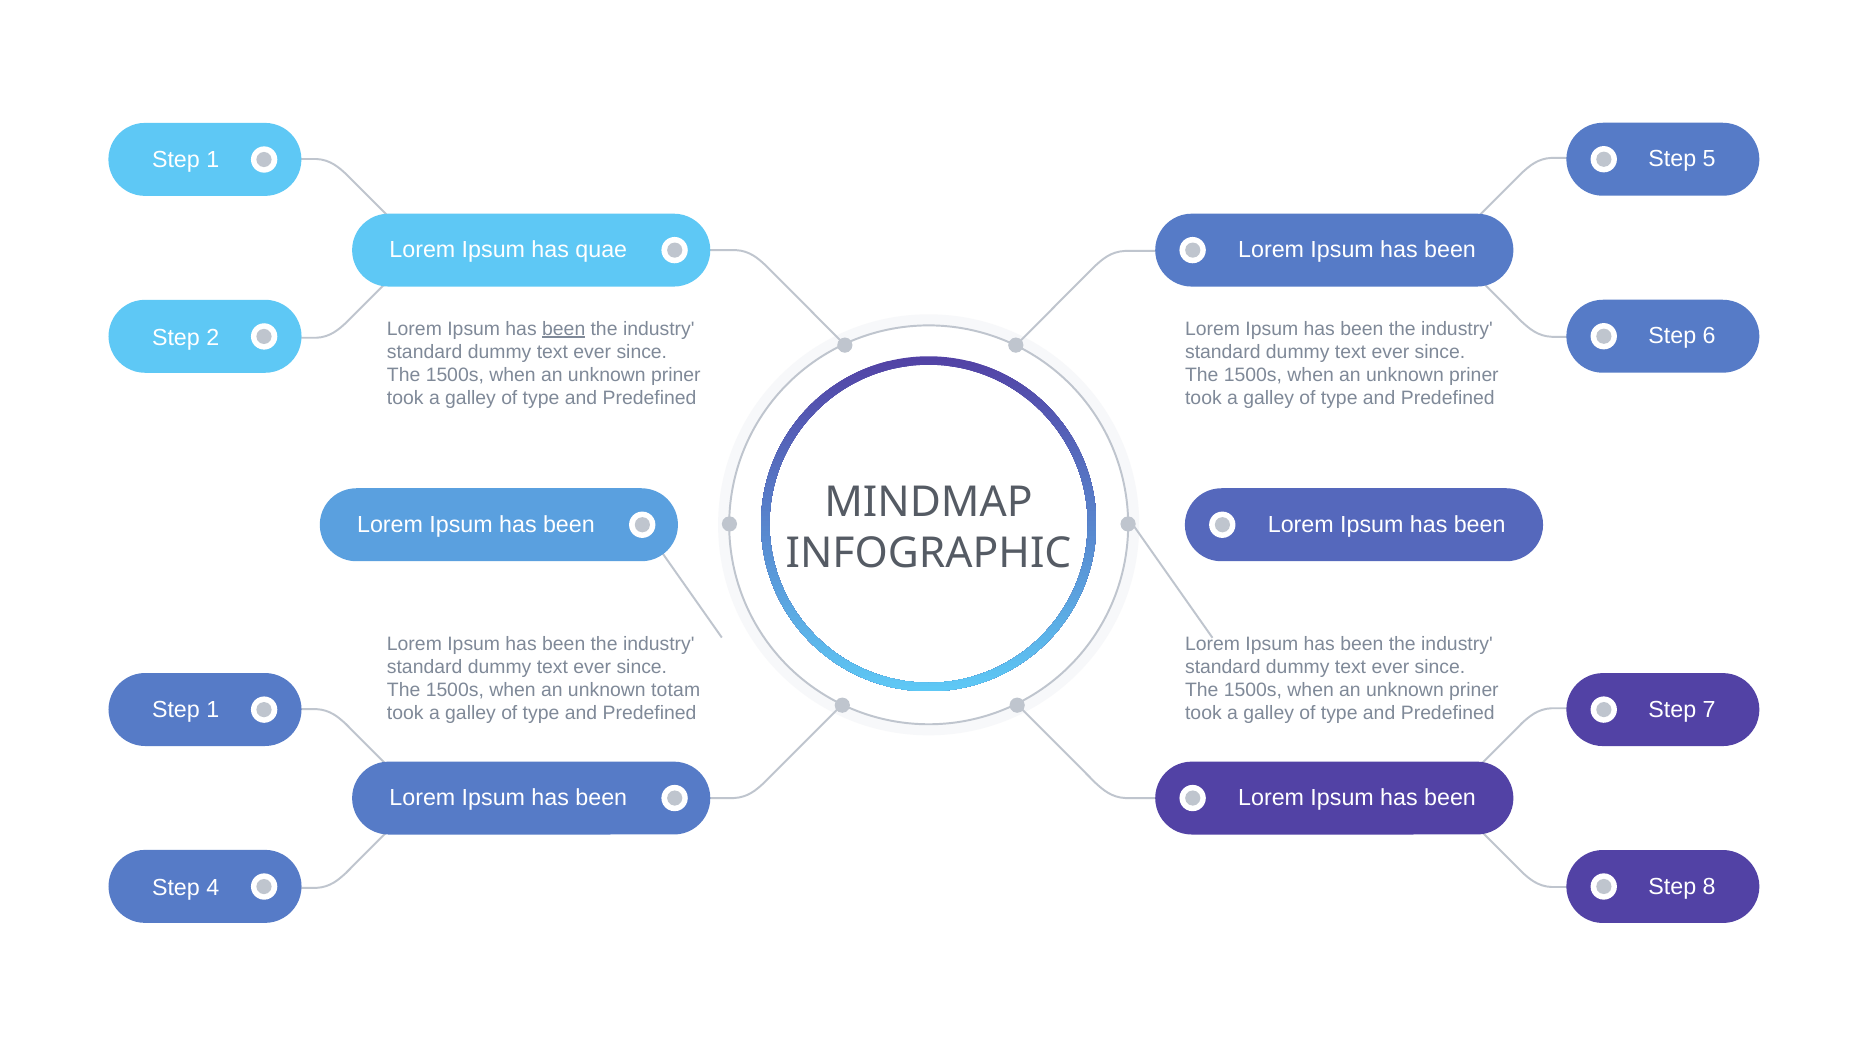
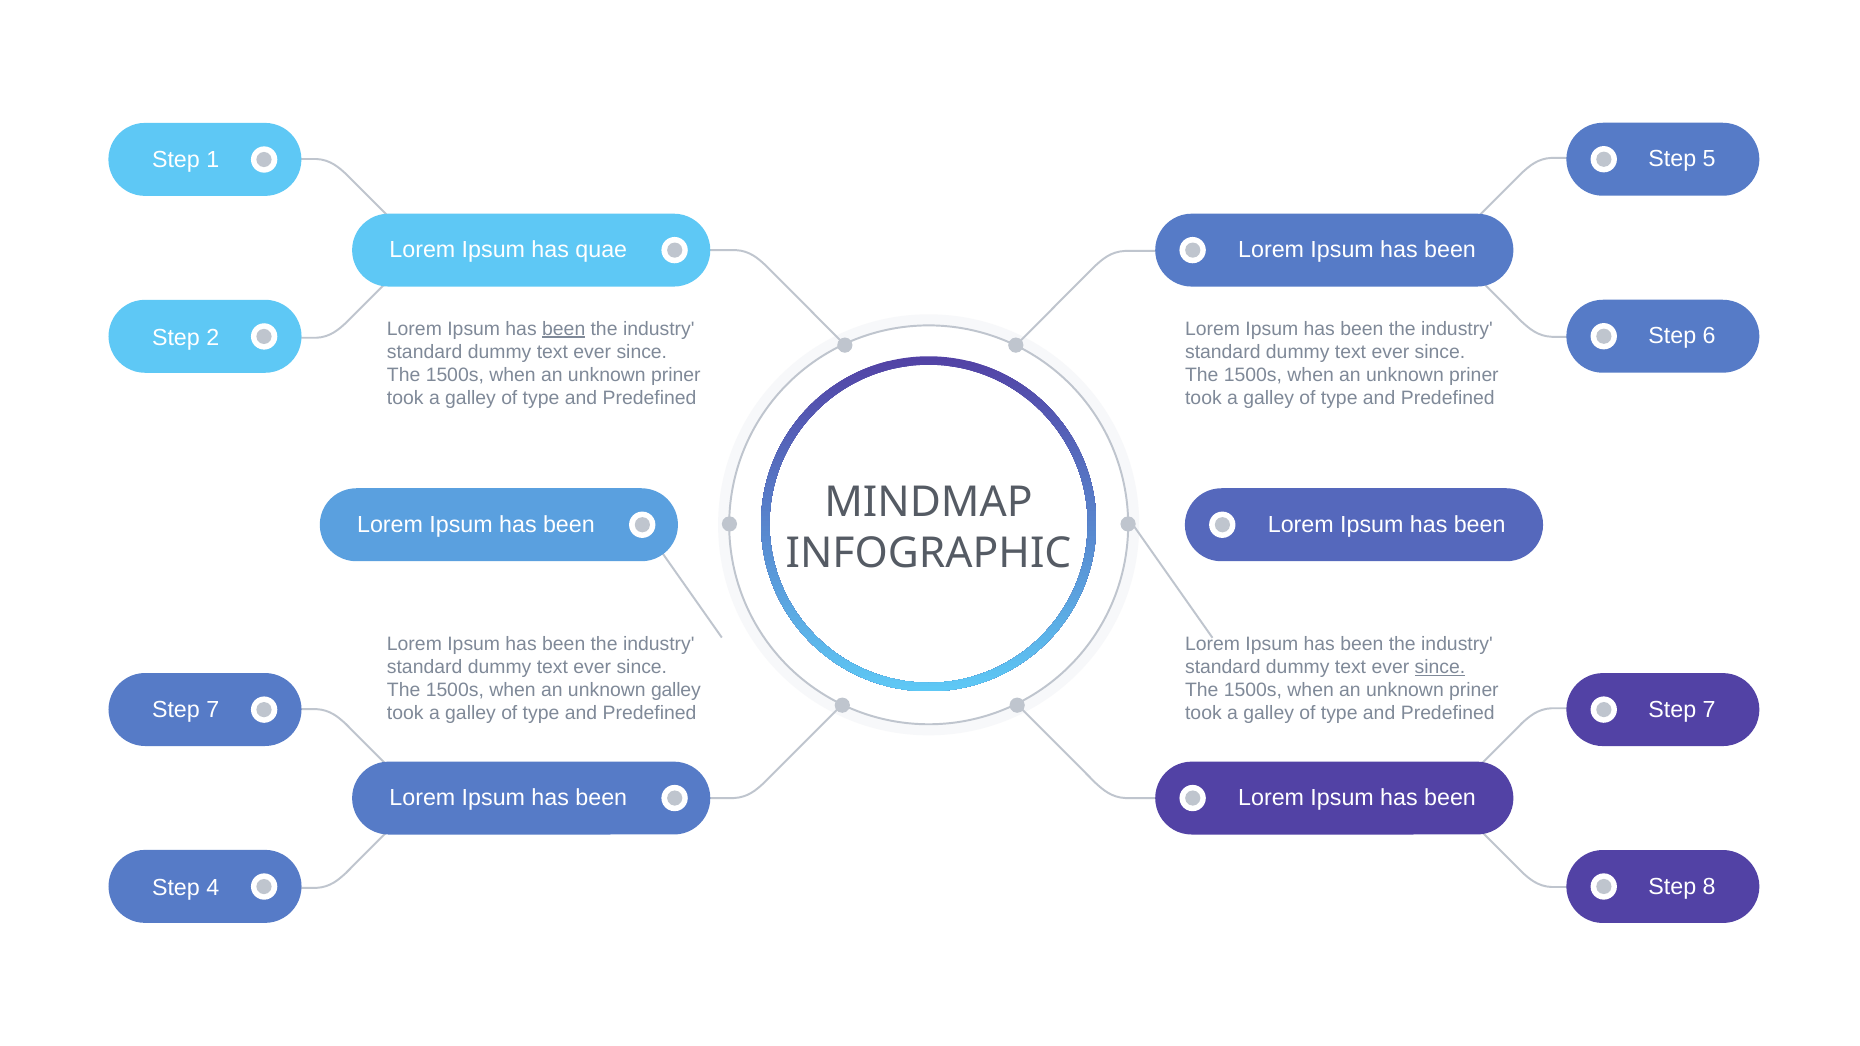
since underline: none -> present (1440, 667)
unknown totam: totam -> galley (676, 690)
1: 1 -> 7 (213, 710)
